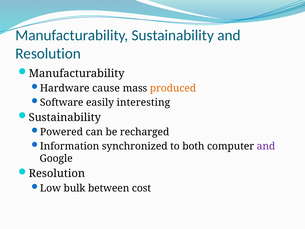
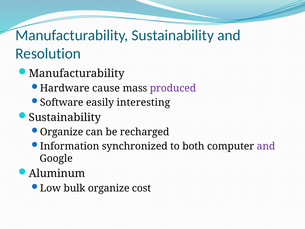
produced colour: orange -> purple (173, 88)
Powered: Powered -> Organize (62, 132)
Resolution: Resolution -> Aluminum (57, 173)
bulk between: between -> organize (109, 188)
